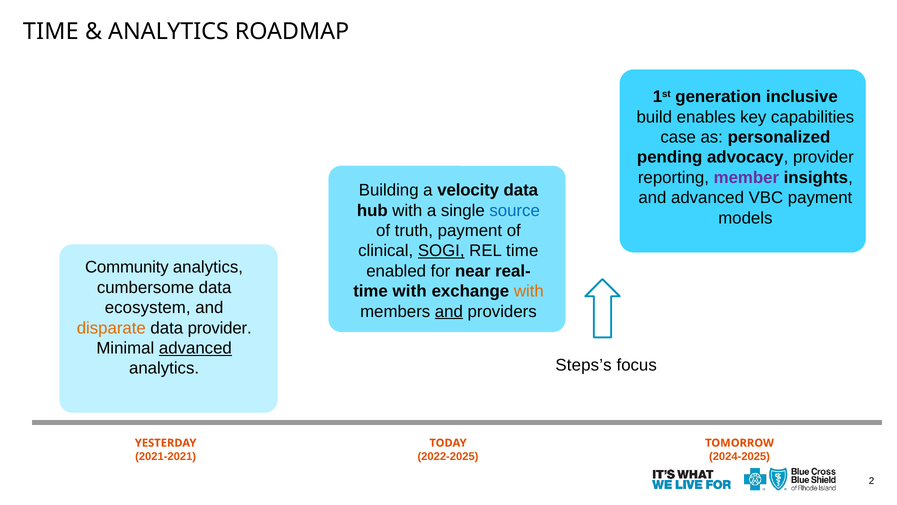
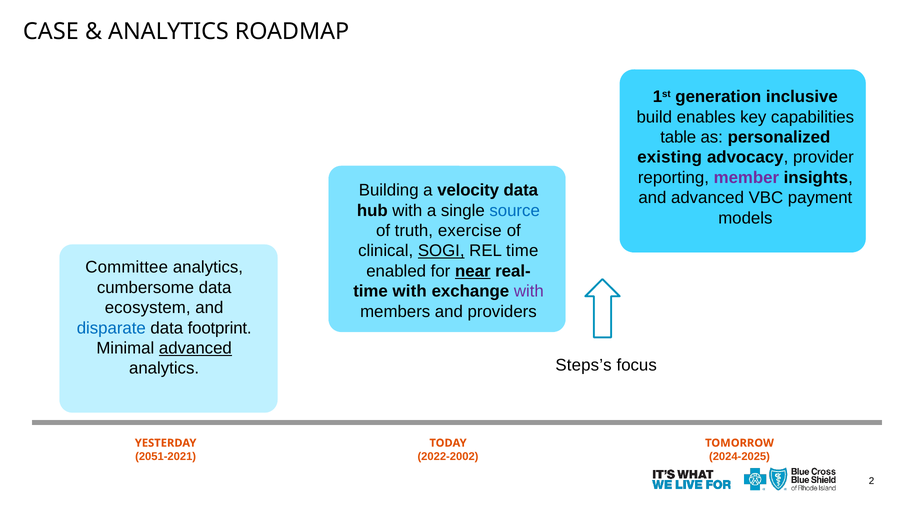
TIME: TIME -> CASE (51, 31)
case: case -> table (678, 137)
pending: pending -> existing (670, 157)
truth payment: payment -> exercise (470, 230)
Community: Community -> Committee (127, 267)
near underline: none -> present (473, 271)
with colour: orange -> purple (529, 291)
and underline: present -> none (449, 311)
disparate colour: orange -> blue (111, 328)
data provider: provider -> footprint (220, 328)
2021-2021: 2021-2021 -> 2051-2021 (166, 456)
2022-2025: 2022-2025 -> 2022-2002 (448, 456)
